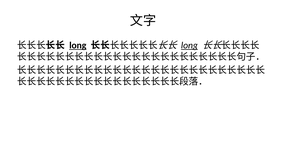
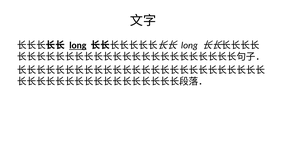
long underline: present -> none (189, 45)
